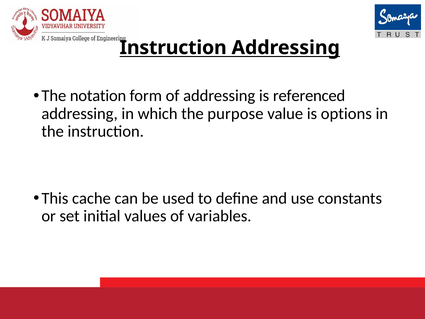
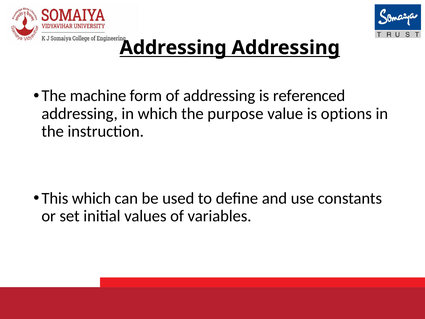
Instruction: Instruction -> Addressing (173, 48)
notation: notation -> machine (98, 96)
This cache: cache -> which (92, 198)
